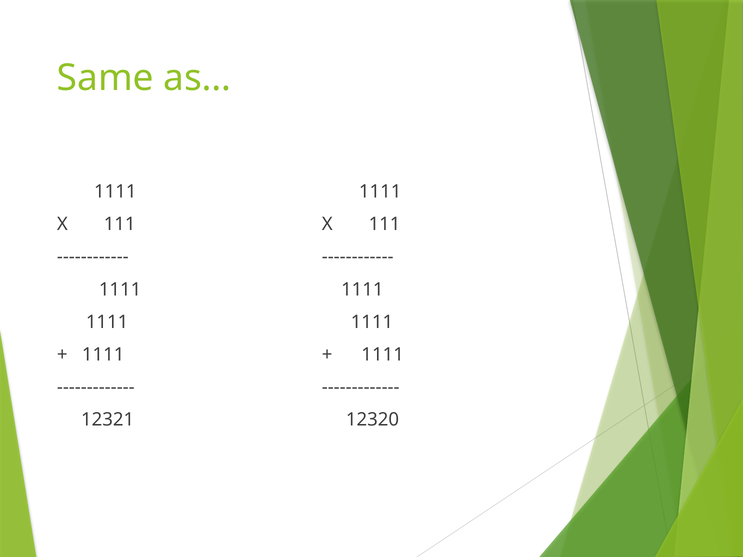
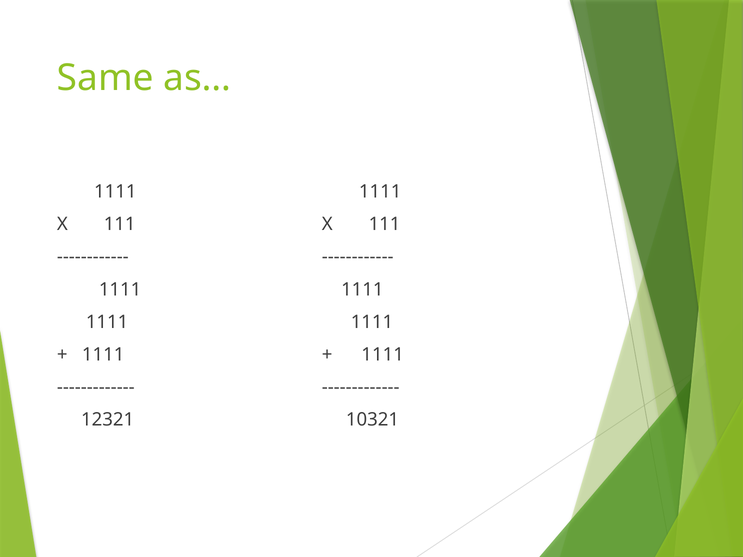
12320: 12320 -> 10321 (373, 420)
